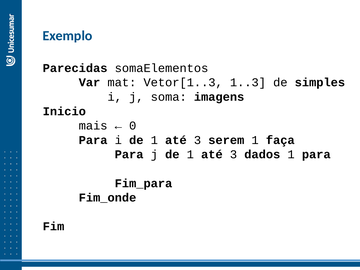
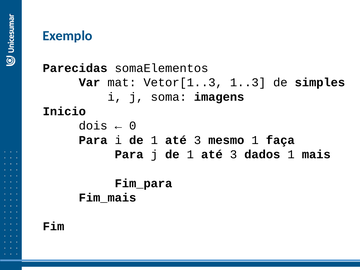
mais: mais -> dois (93, 126)
serem: serem -> mesmo (226, 140)
1 para: para -> mais (316, 154)
Fim_onde: Fim_onde -> Fim_mais (108, 198)
